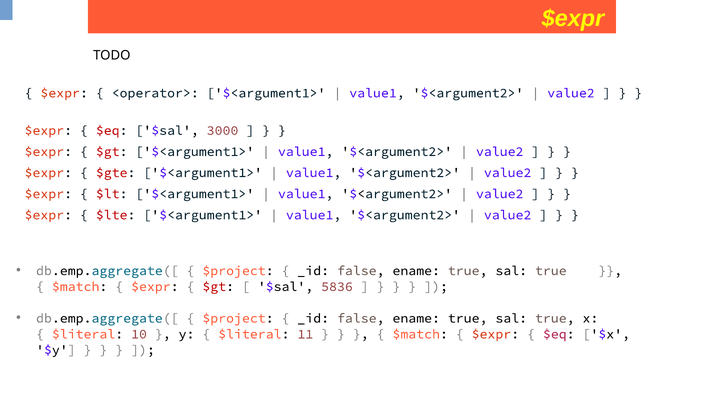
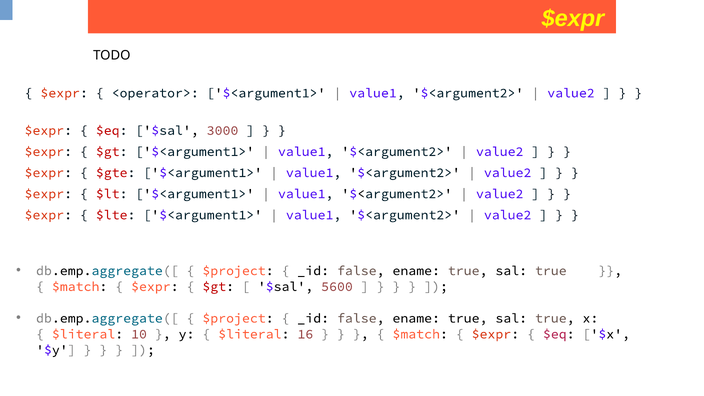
5836: 5836 -> 5600 (337, 287)
11: 11 -> 16 (305, 334)
